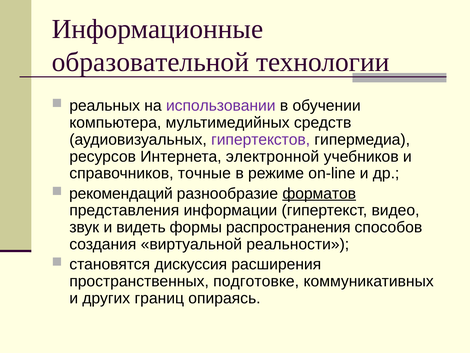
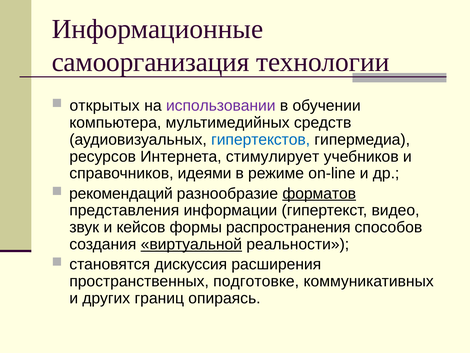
образовательной: образовательной -> самоорганизация (151, 62)
реальных: реальных -> открытых (105, 106)
гипертекстов colour: purple -> blue (261, 139)
электронной: электронной -> стимулирует (273, 156)
точные: точные -> идеями (205, 173)
видеть: видеть -> кейсов (141, 227)
виртуальной underline: none -> present (191, 244)
